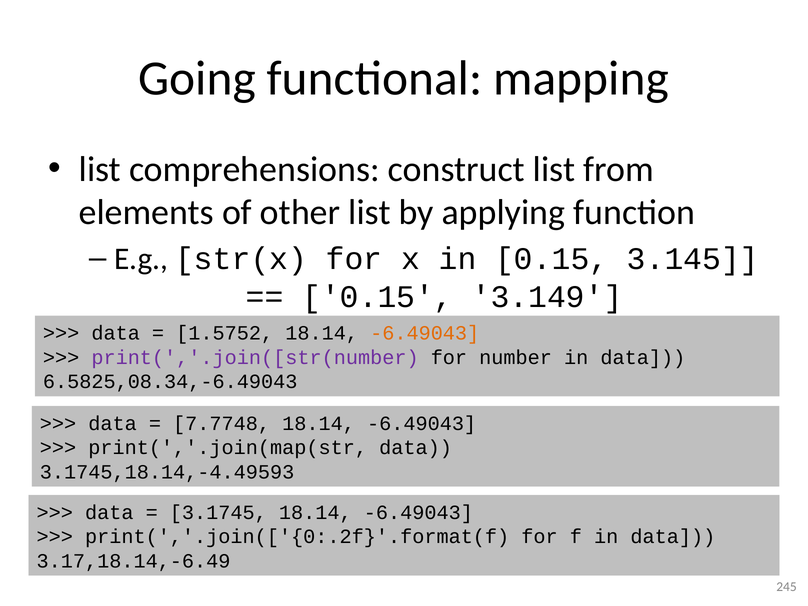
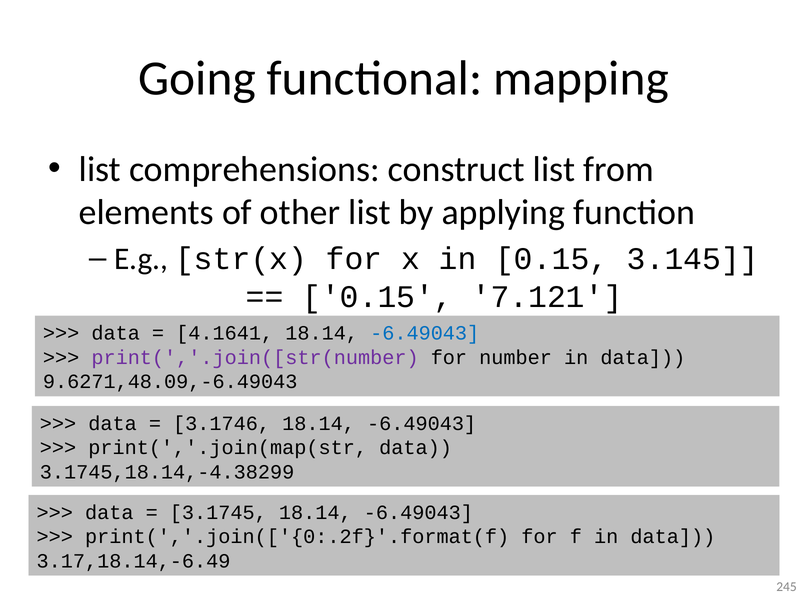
3.149: 3.149 -> 7.121 (547, 297)
1.5752: 1.5752 -> 4.1641 (225, 333)
-6.49043 colour: orange -> blue (425, 333)
6.5825,08.34,-6.49043: 6.5825,08.34,-6.49043 -> 9.6271,48.09,-6.49043 (170, 382)
7.7748: 7.7748 -> 3.1746 (222, 423)
3.1745,18.14,-4.49593: 3.1745,18.14,-4.49593 -> 3.1745,18.14,-4.38299 (167, 472)
